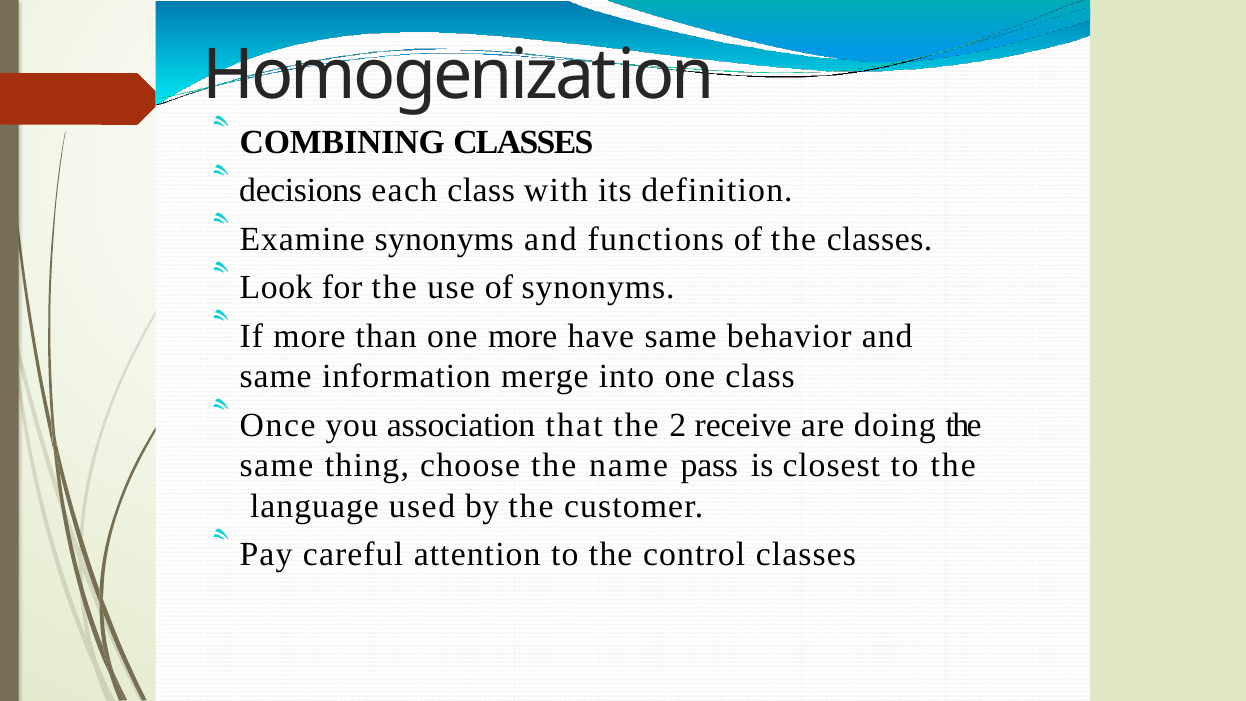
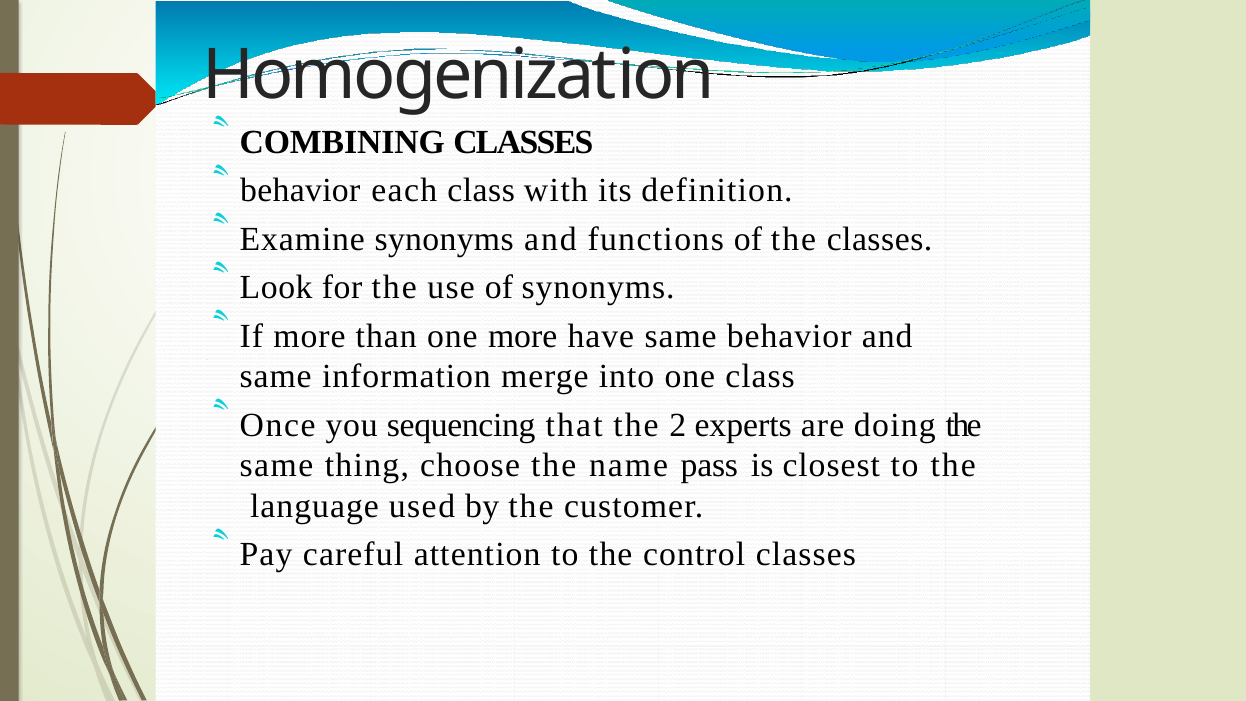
decisions: decisions -> behavior (300, 190)
association: association -> sequencing (461, 425)
receive: receive -> experts (743, 425)
